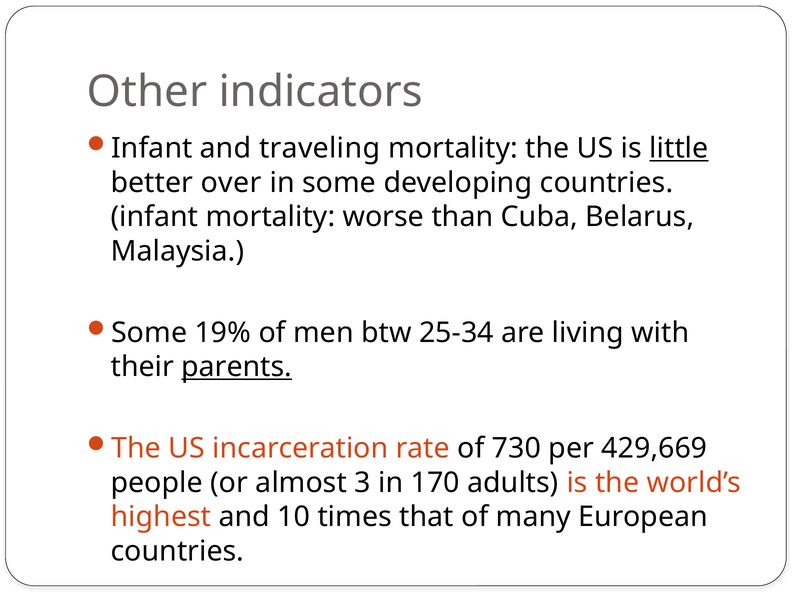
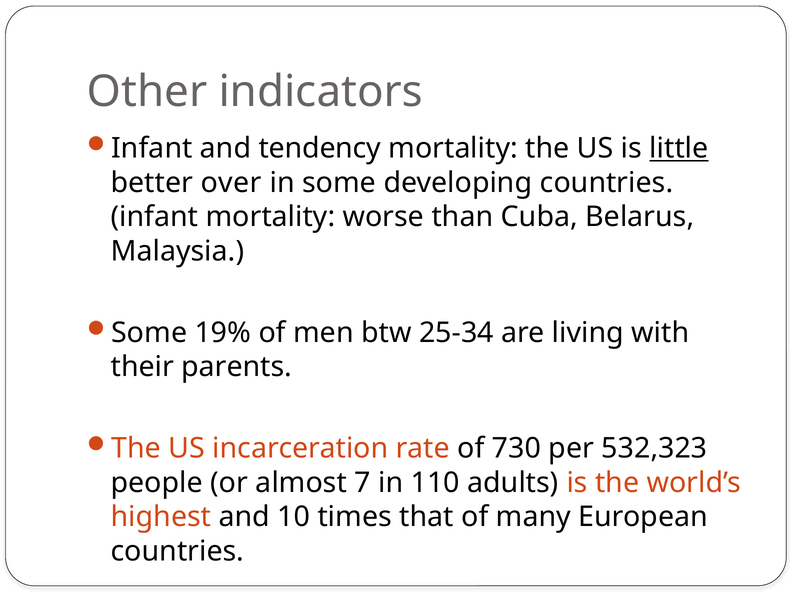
traveling: traveling -> tendency (320, 148)
parents underline: present -> none (237, 367)
429,669: 429,669 -> 532,323 (654, 448)
3: 3 -> 7 (363, 483)
170: 170 -> 110 (435, 483)
